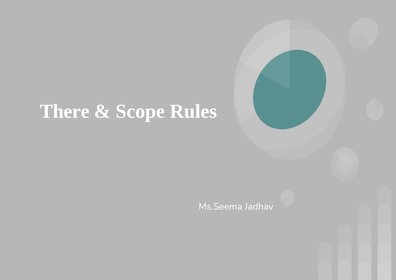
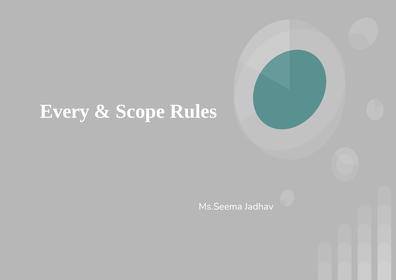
There: There -> Every (65, 111)
